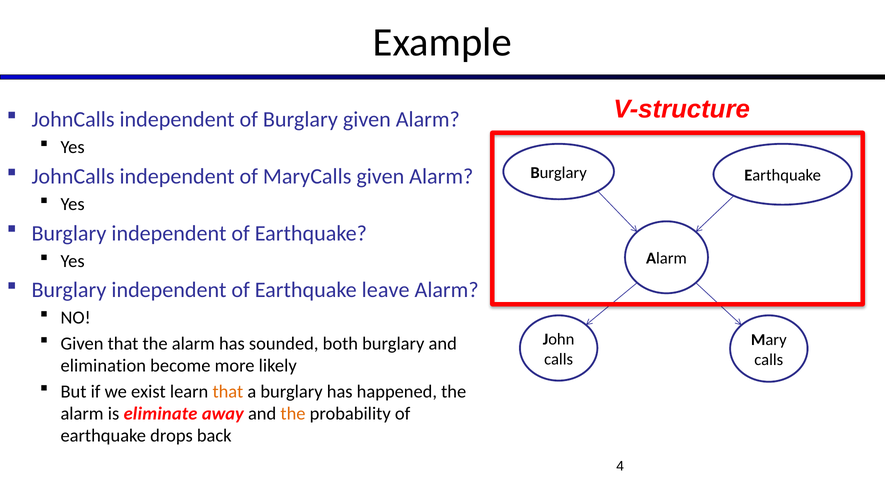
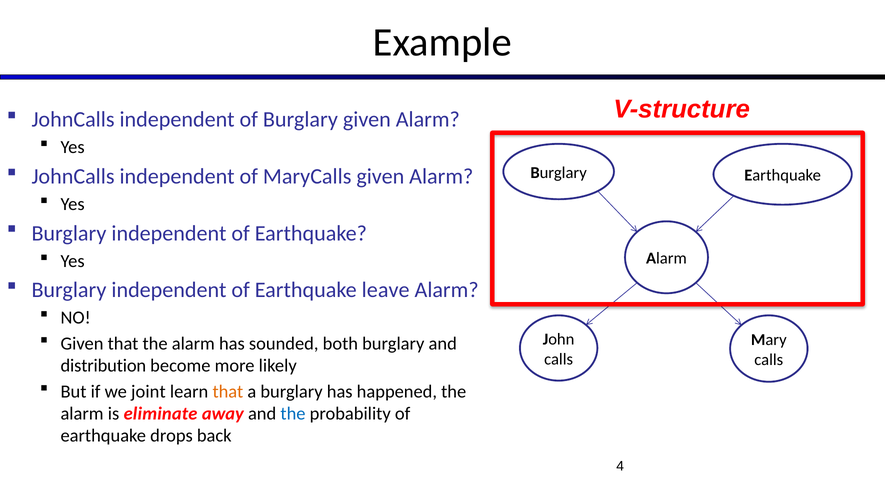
elimination: elimination -> distribution (103, 366)
exist: exist -> joint (148, 391)
the colour: orange -> blue (293, 414)
